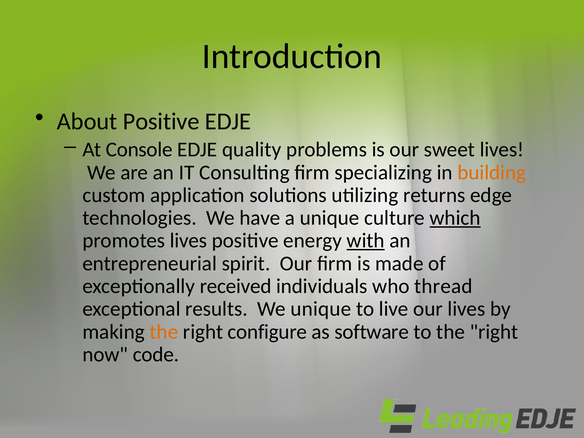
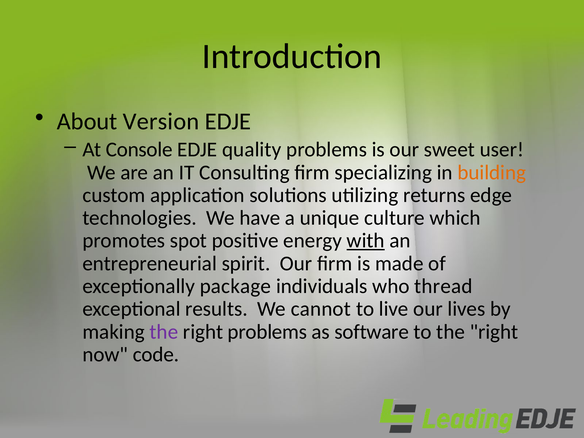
About Positive: Positive -> Version (161, 121)
sweet lives: lives -> user (502, 150)
which underline: present -> none (455, 218)
promotes lives: lives -> spot (189, 241)
received: received -> package (235, 286)
We unique: unique -> cannot (321, 309)
the colour: orange -> purple (164, 332)
right configure: configure -> problems (267, 332)
